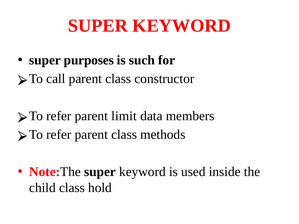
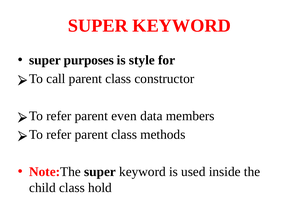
such: such -> style (142, 60)
limit: limit -> even (124, 116)
